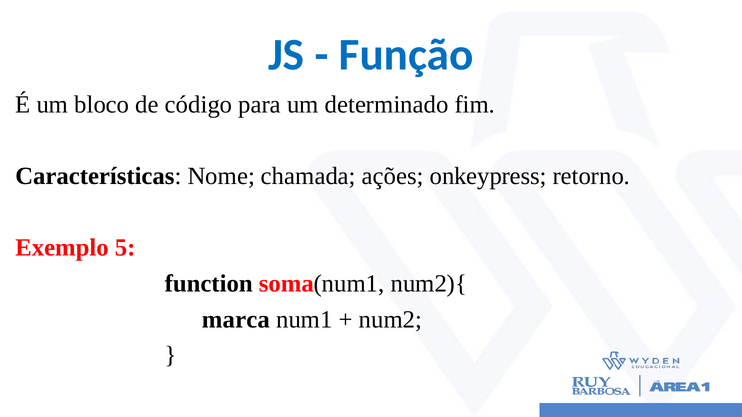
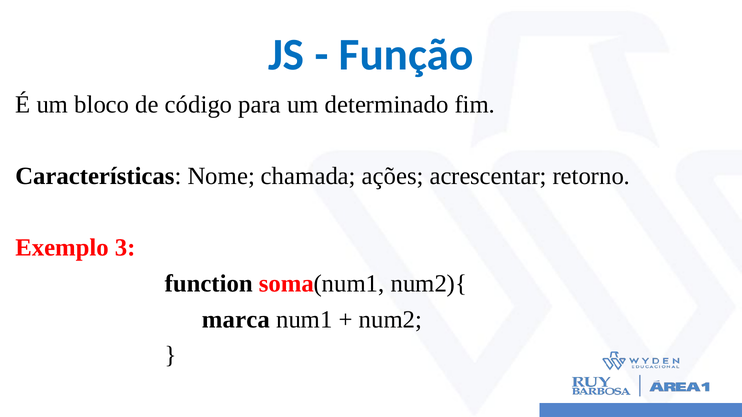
onkeypress: onkeypress -> acrescentar (488, 176)
5: 5 -> 3 (125, 248)
